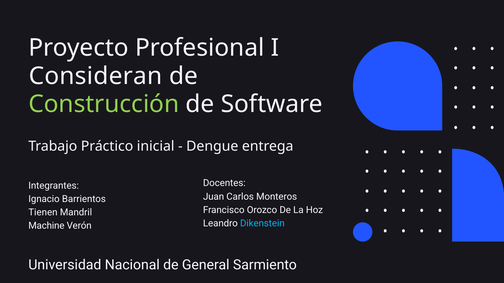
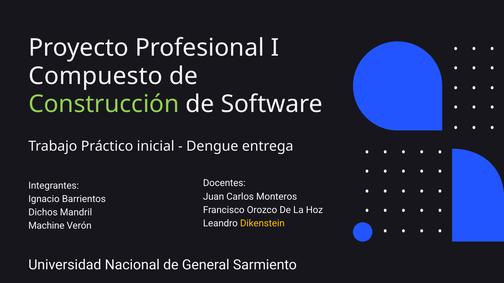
Consideran: Consideran -> Compuesto (96, 76)
Tienen: Tienen -> Dichos (43, 213)
Dikenstein colour: light blue -> yellow (262, 224)
